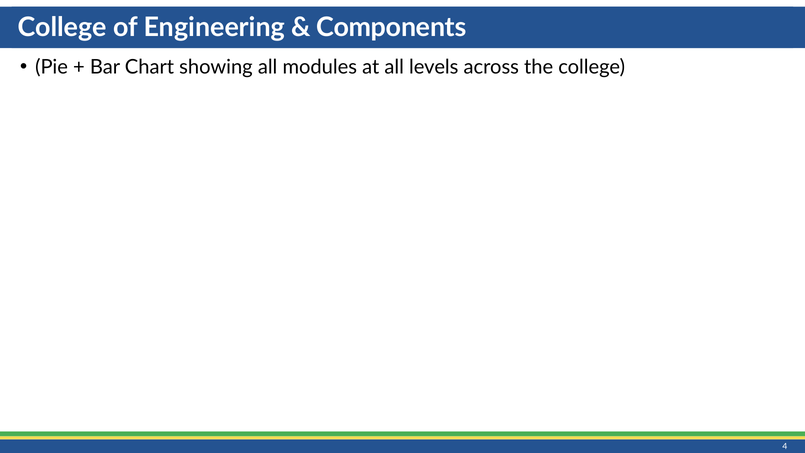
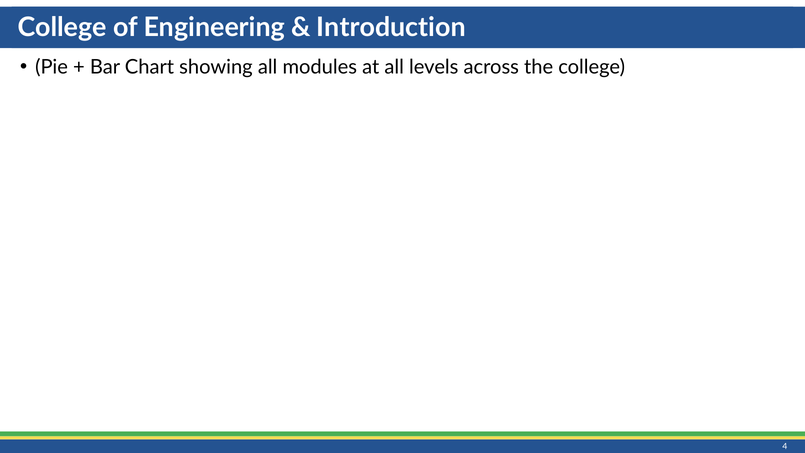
Components: Components -> Introduction (391, 27)
